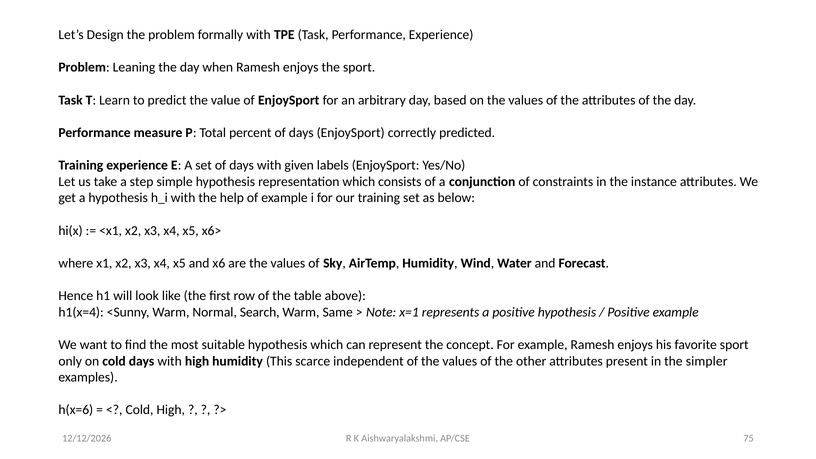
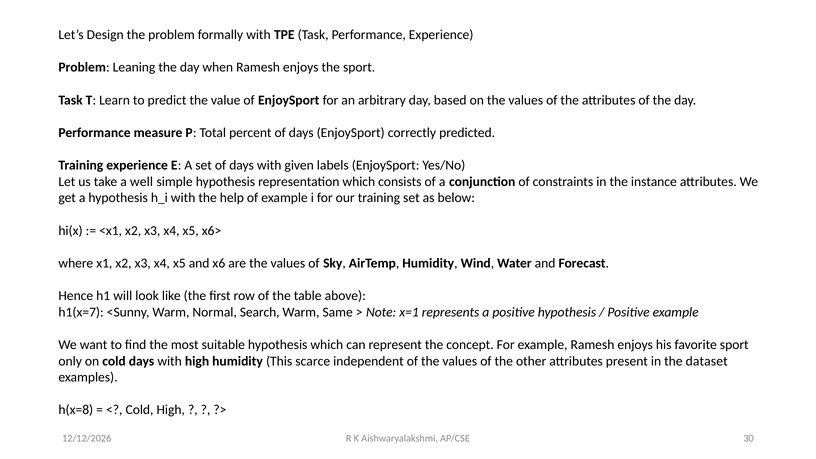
step: step -> well (142, 182)
h1(x=4: h1(x=4 -> h1(x=7 (81, 312)
simpler: simpler -> dataset (707, 361)
h(x=6: h(x=6 -> h(x=8 (76, 410)
75: 75 -> 30 (749, 438)
